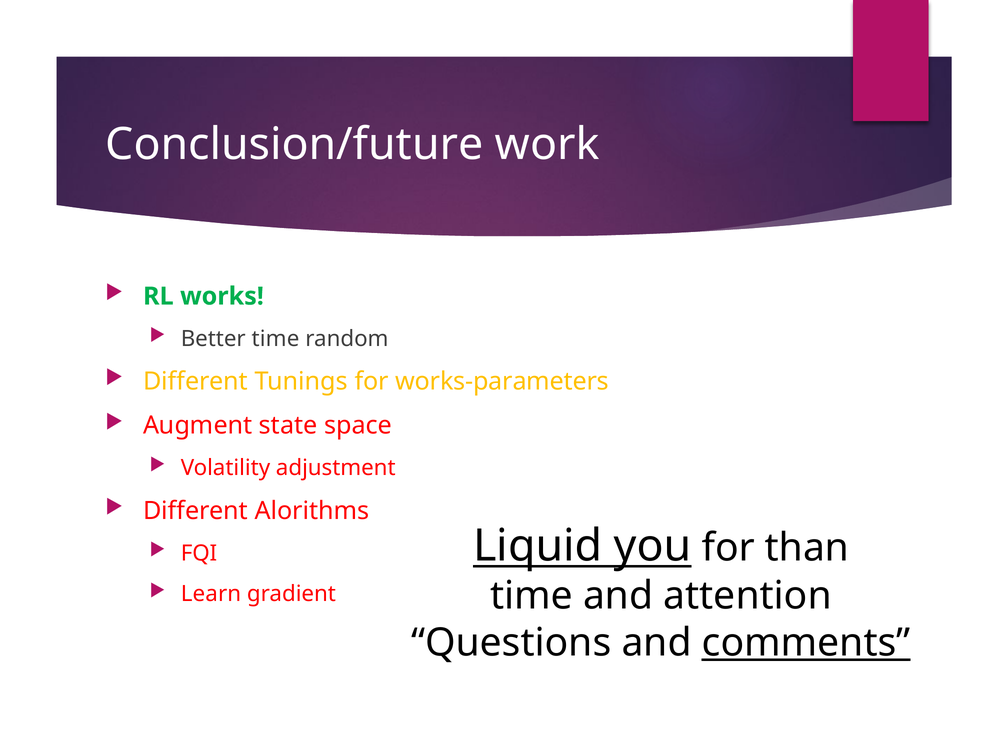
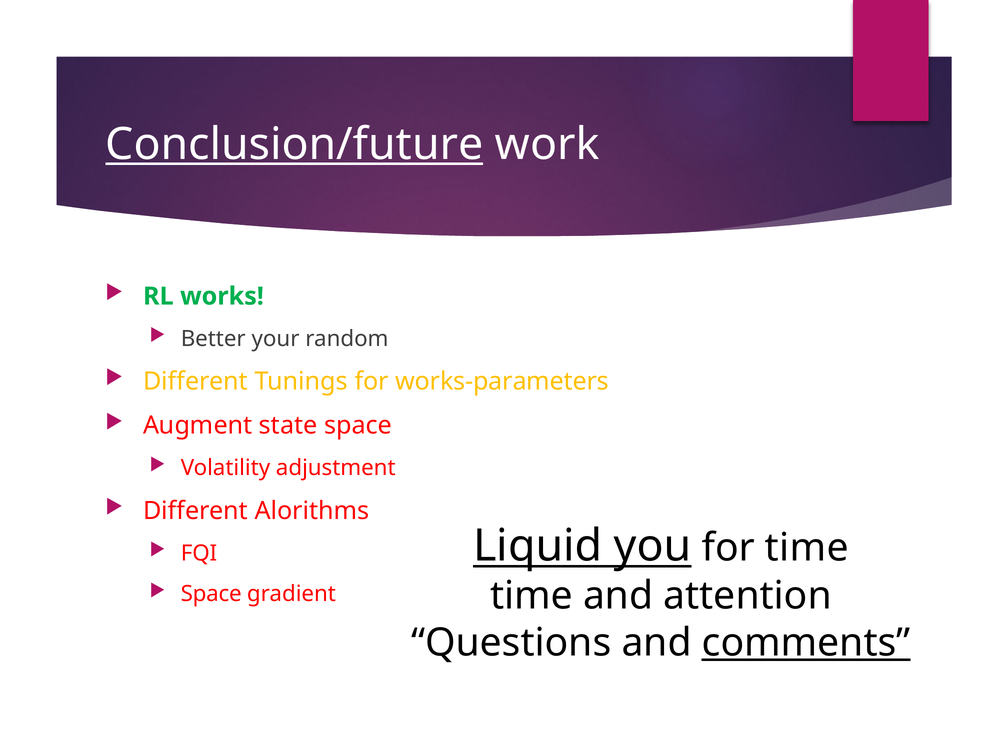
Conclusion/future underline: none -> present (294, 144)
Better time: time -> your (276, 338)
for than: than -> time (807, 547)
Learn: Learn -> Space (211, 593)
